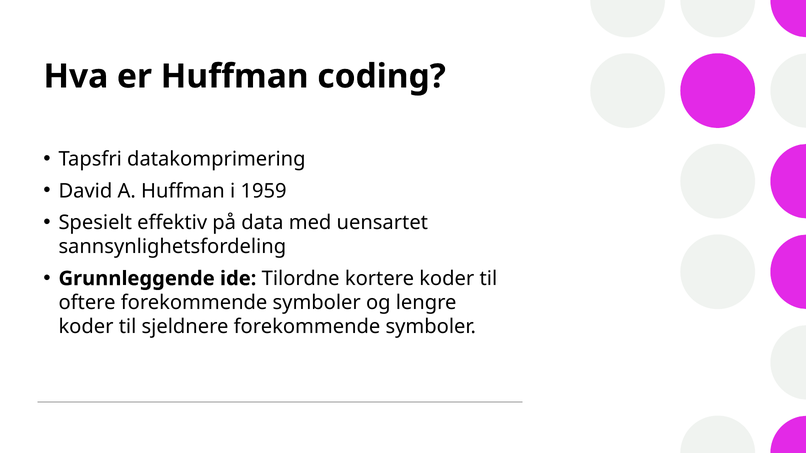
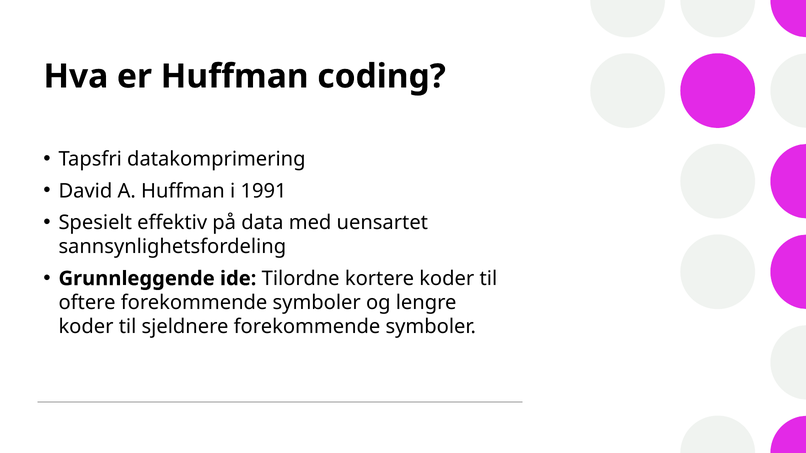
1959: 1959 -> 1991 (264, 191)
